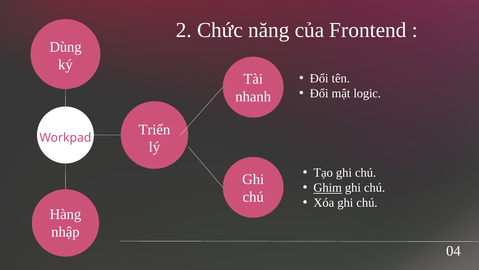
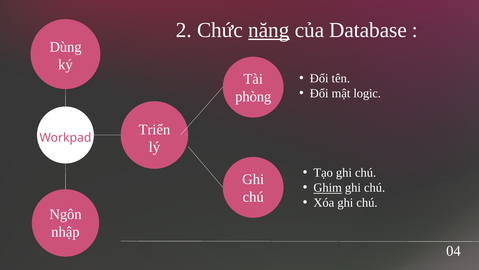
năng underline: none -> present (269, 30)
Frontend: Frontend -> Database (368, 30)
nhanh: nhanh -> phòng (253, 96)
Hàng: Hàng -> Ngôn (66, 214)
